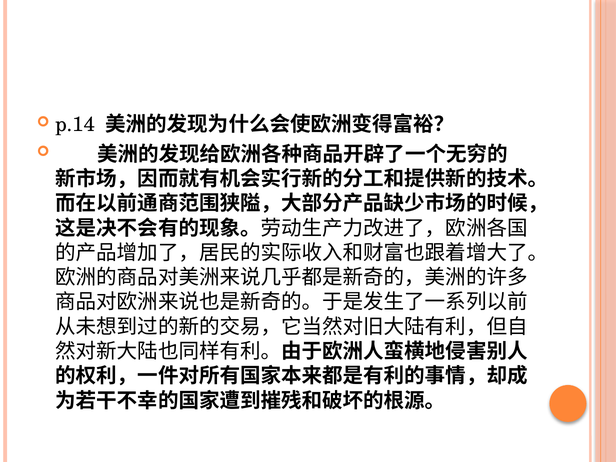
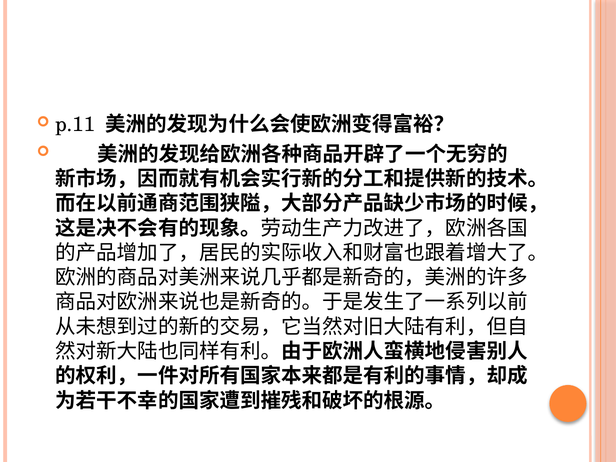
p.14: p.14 -> p.11 (75, 125)
